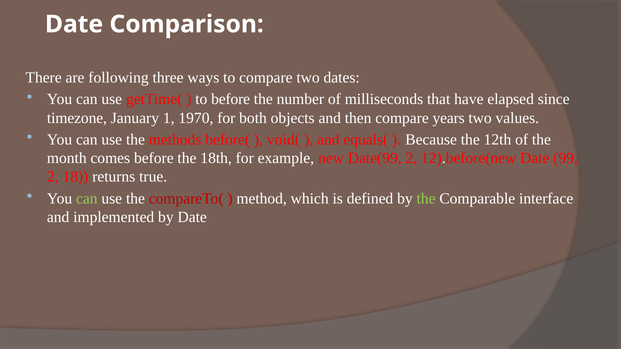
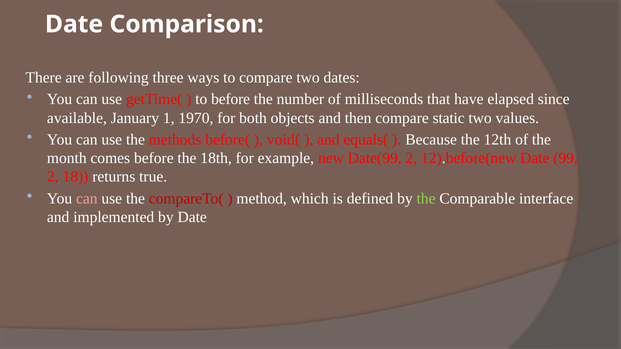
timezone: timezone -> available (77, 118)
years: years -> static (449, 118)
can colour: light green -> pink (87, 199)
